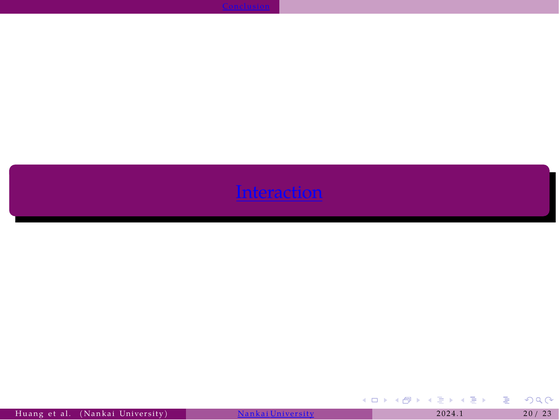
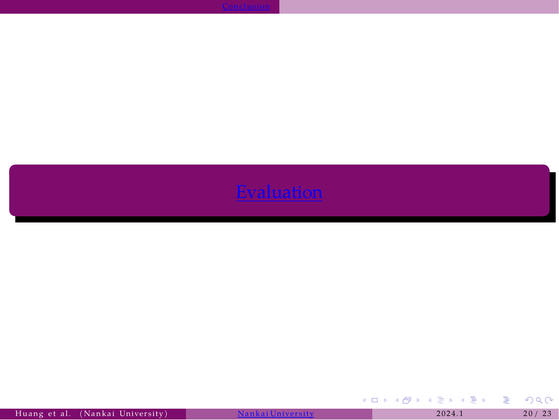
Interaction: Interaction -> Evaluation (279, 192)
